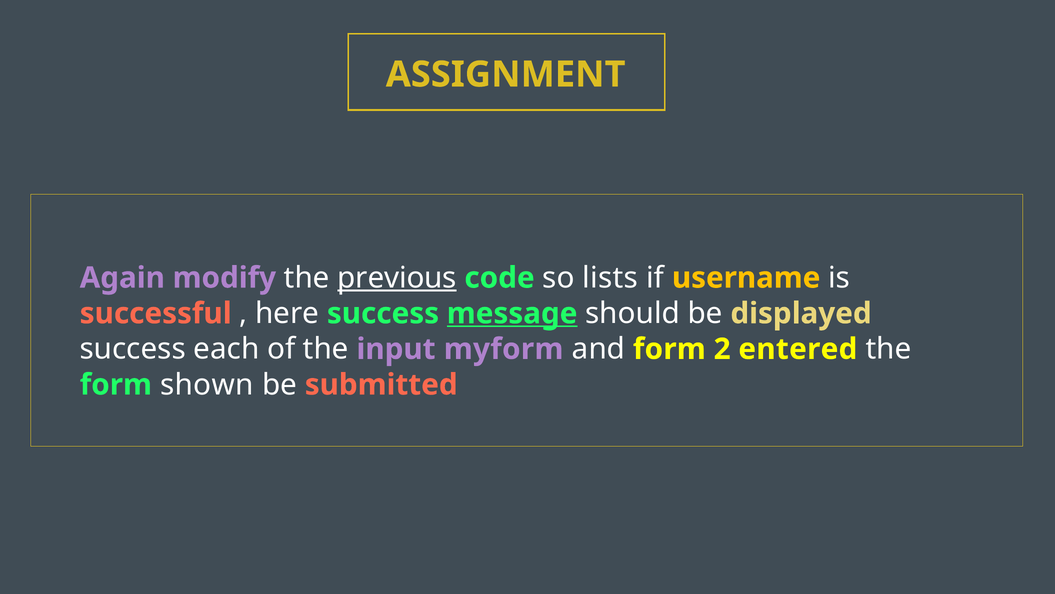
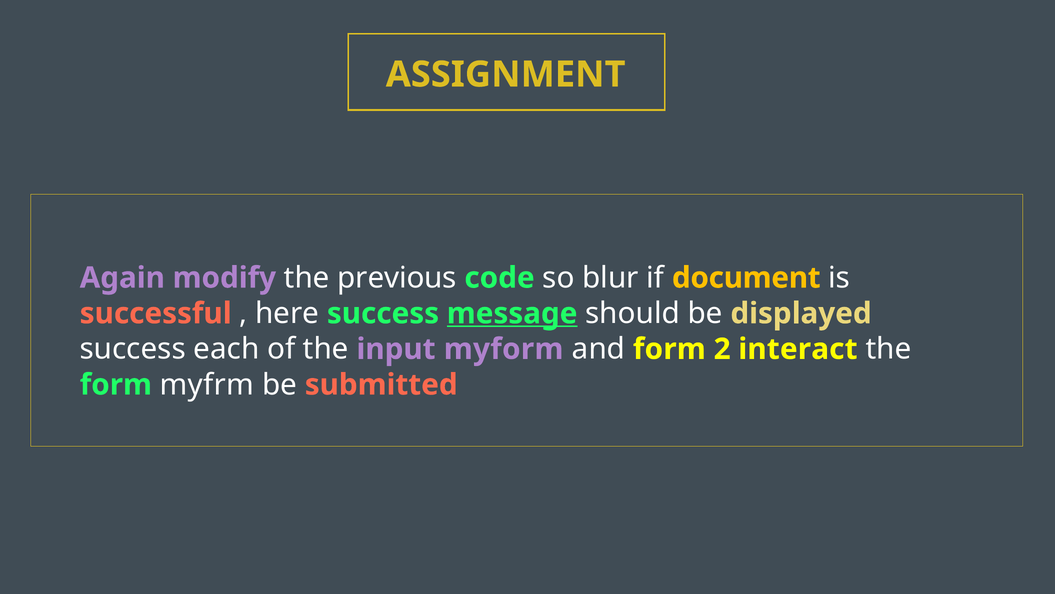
previous underline: present -> none (397, 278)
lists: lists -> blur (610, 278)
username: username -> document (746, 278)
entered: entered -> interact (798, 349)
shown: shown -> myfrm (207, 384)
